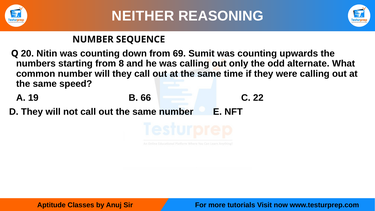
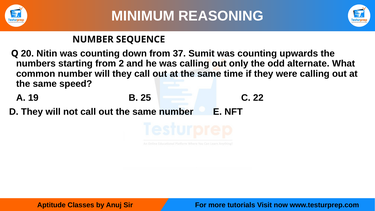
NEITHER: NEITHER -> MINIMUM (143, 16)
69: 69 -> 37 (179, 53)
8: 8 -> 2 (121, 64)
66: 66 -> 25 (146, 98)
